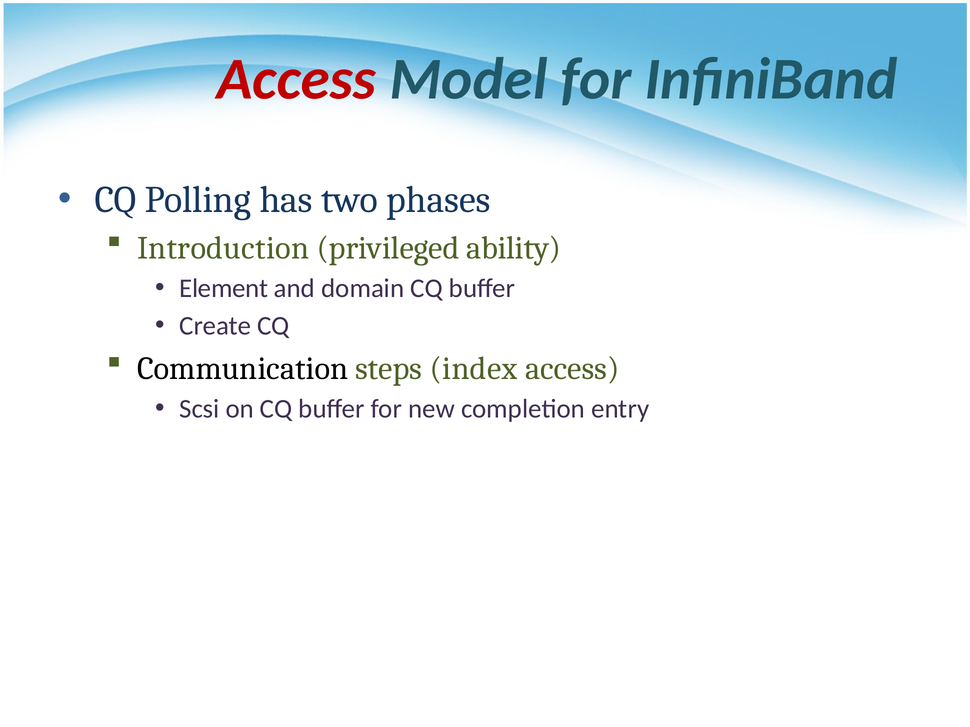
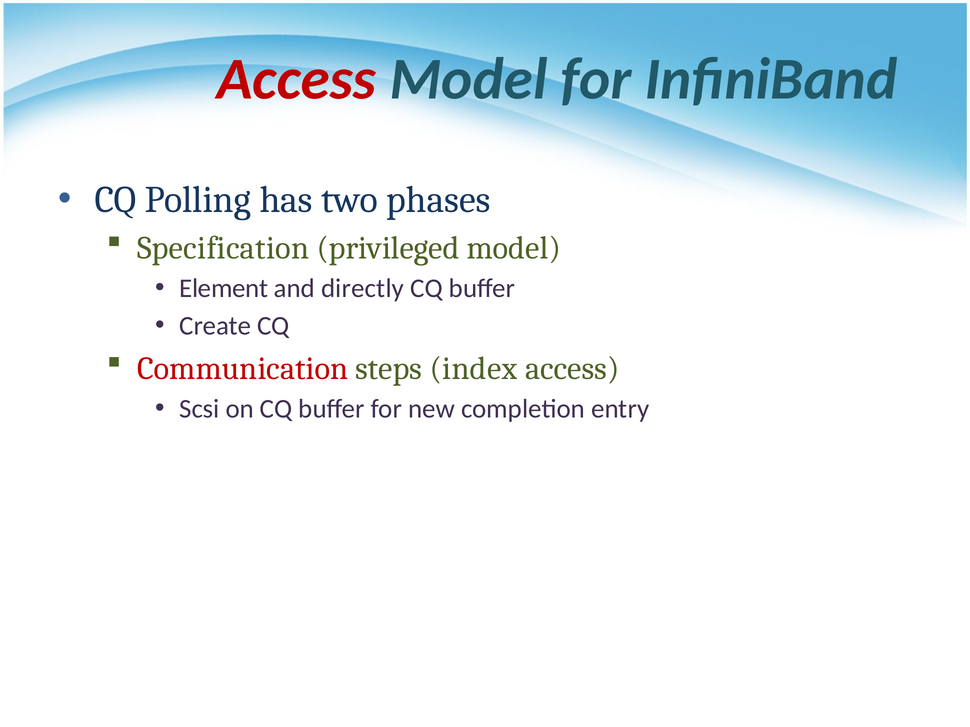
Introduction: Introduction -> Specification (223, 248)
privileged ability: ability -> model (514, 248)
domain: domain -> directly (363, 289)
Communication colour: black -> red (243, 369)
